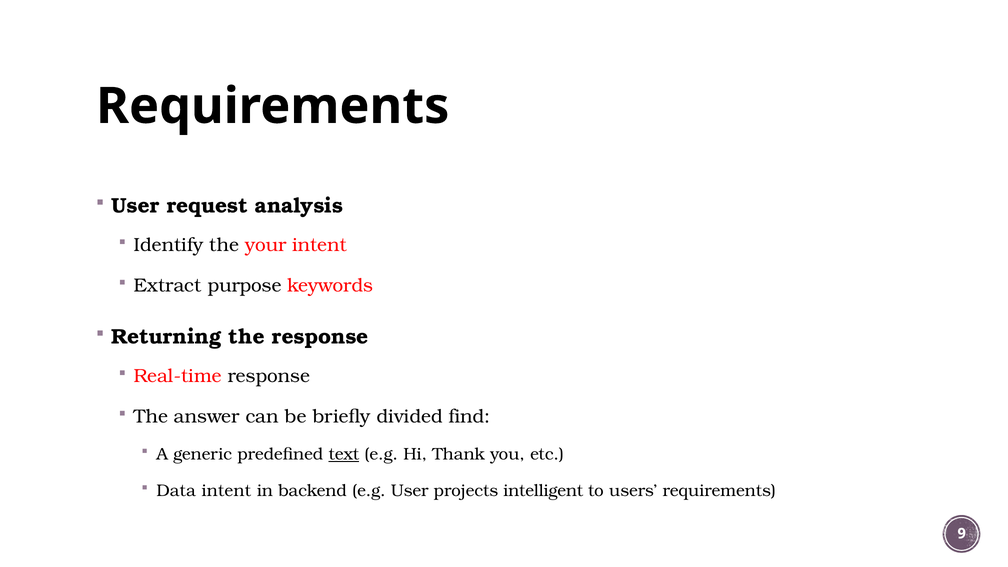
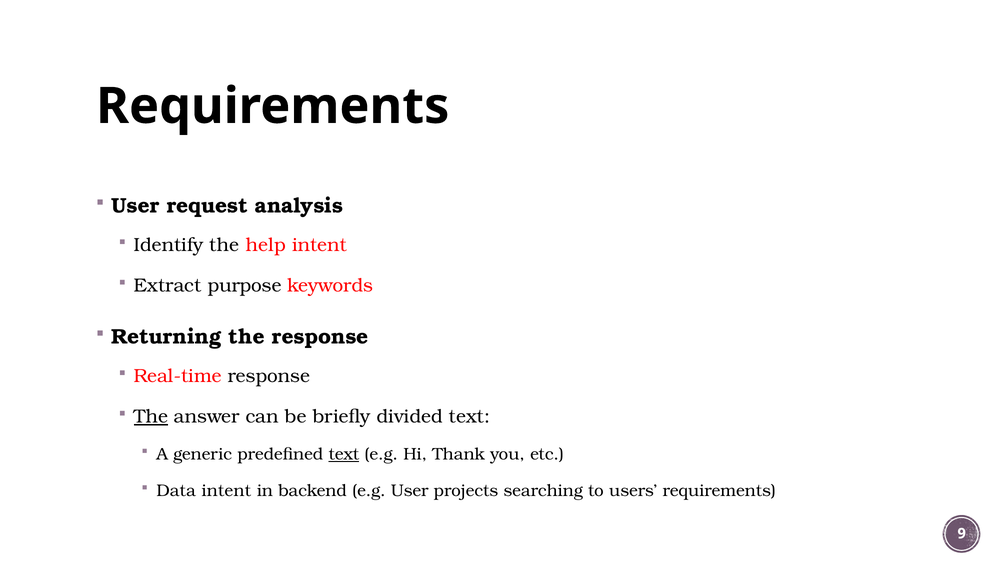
your: your -> help (266, 245)
The underline: none -> present (151, 417)
divided find: find -> text (470, 417)
intelligent: intelligent -> searching (543, 491)
